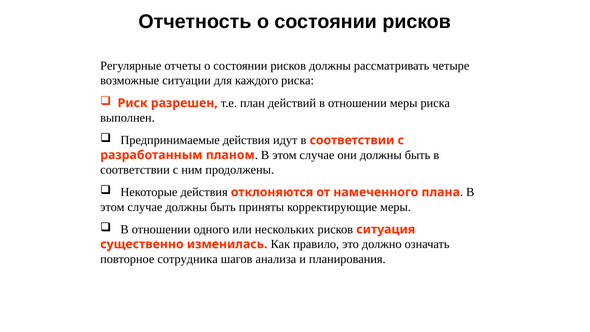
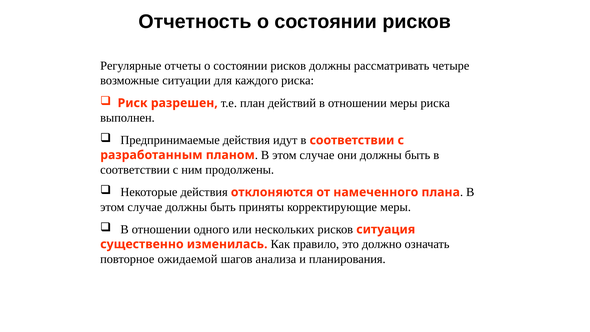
сотрудника: сотрудника -> ожидаемой (188, 259)
